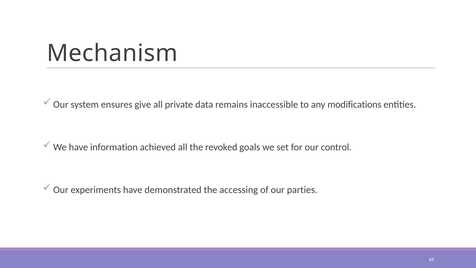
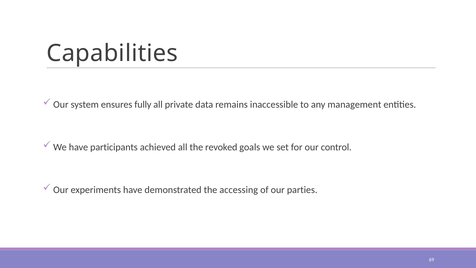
Mechanism: Mechanism -> Capabilities (112, 53)
give: give -> fully (143, 104)
modifications: modifications -> management (354, 104)
information: information -> participants (114, 147)
